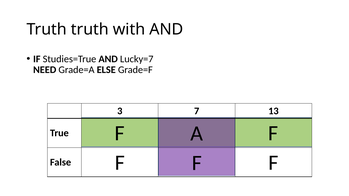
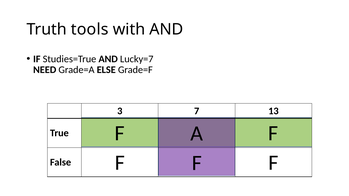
Truth truth: truth -> tools (90, 29)
